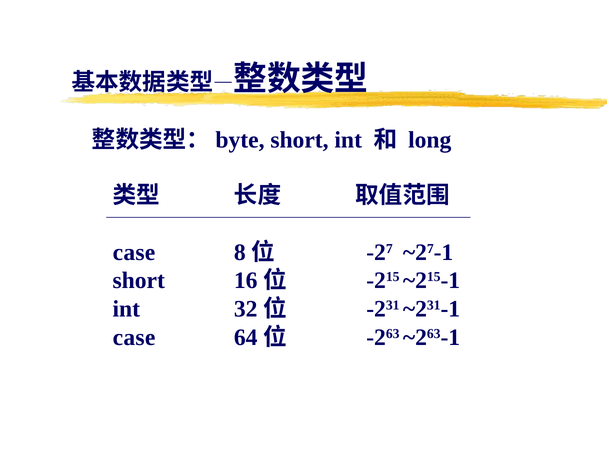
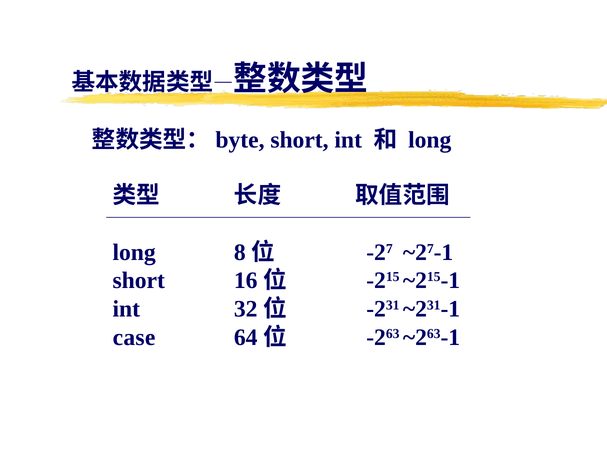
case: case -> long (134, 253)
